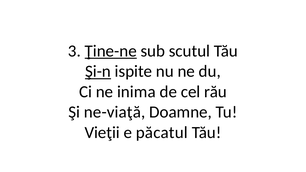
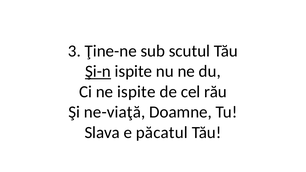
Ţine-ne underline: present -> none (111, 51)
ne inima: inima -> ispite (136, 92)
Vieţii: Vieţii -> Slava (102, 133)
